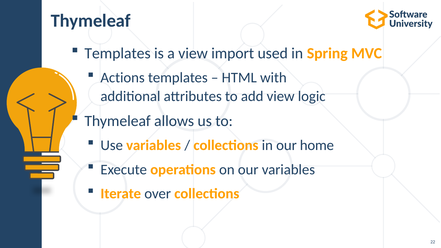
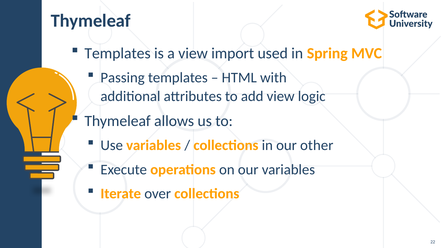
Actions: Actions -> Passing (123, 78)
home: home -> other (317, 145)
